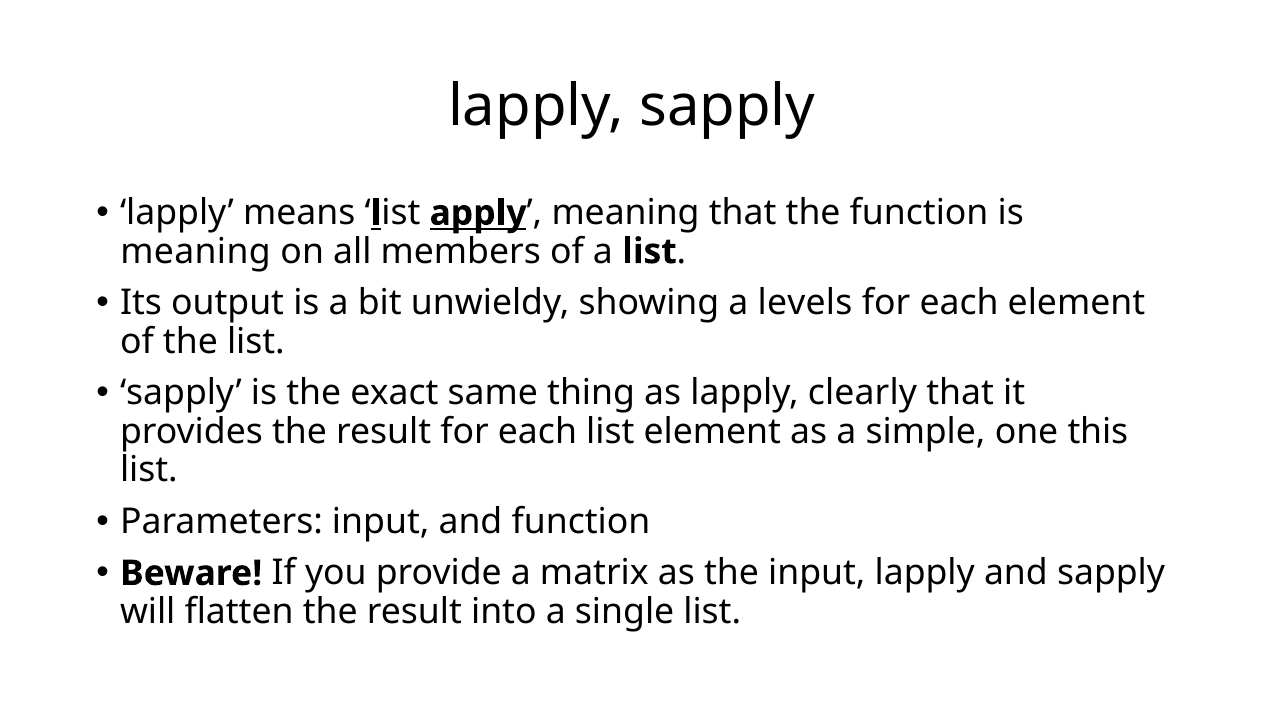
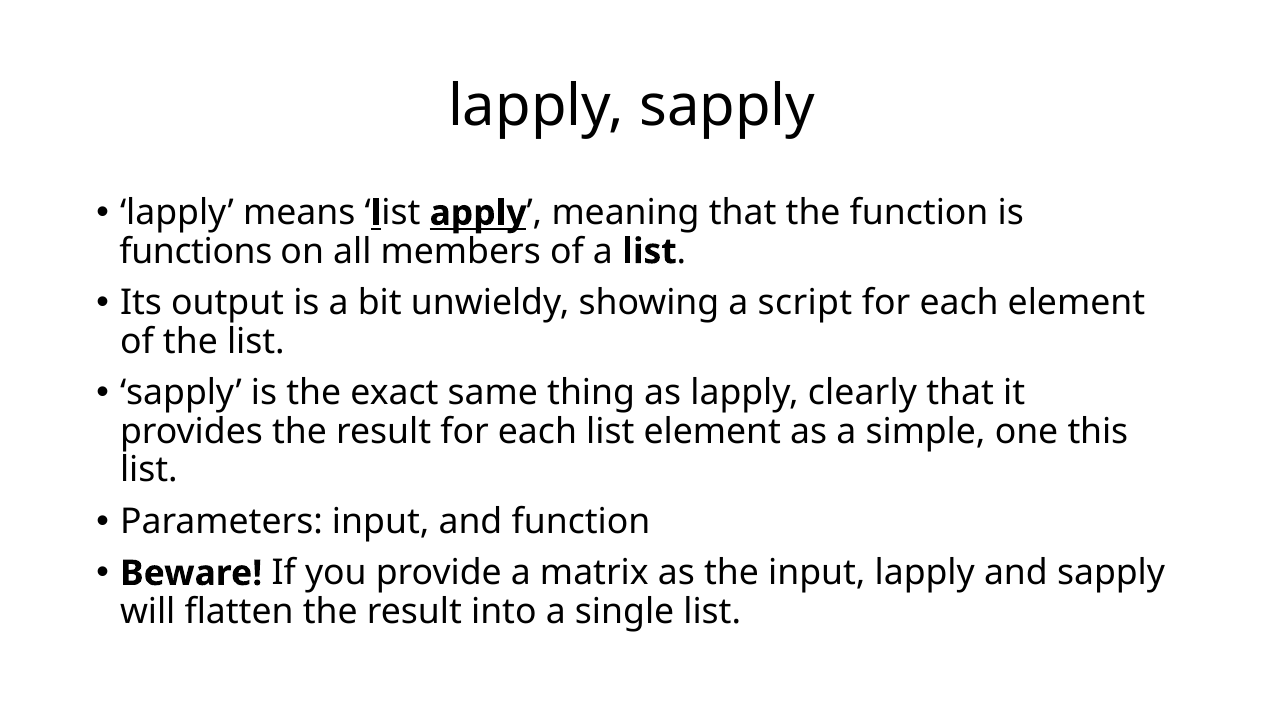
meaning: meaning -> functions (196, 251)
levels: levels -> script (805, 303)
